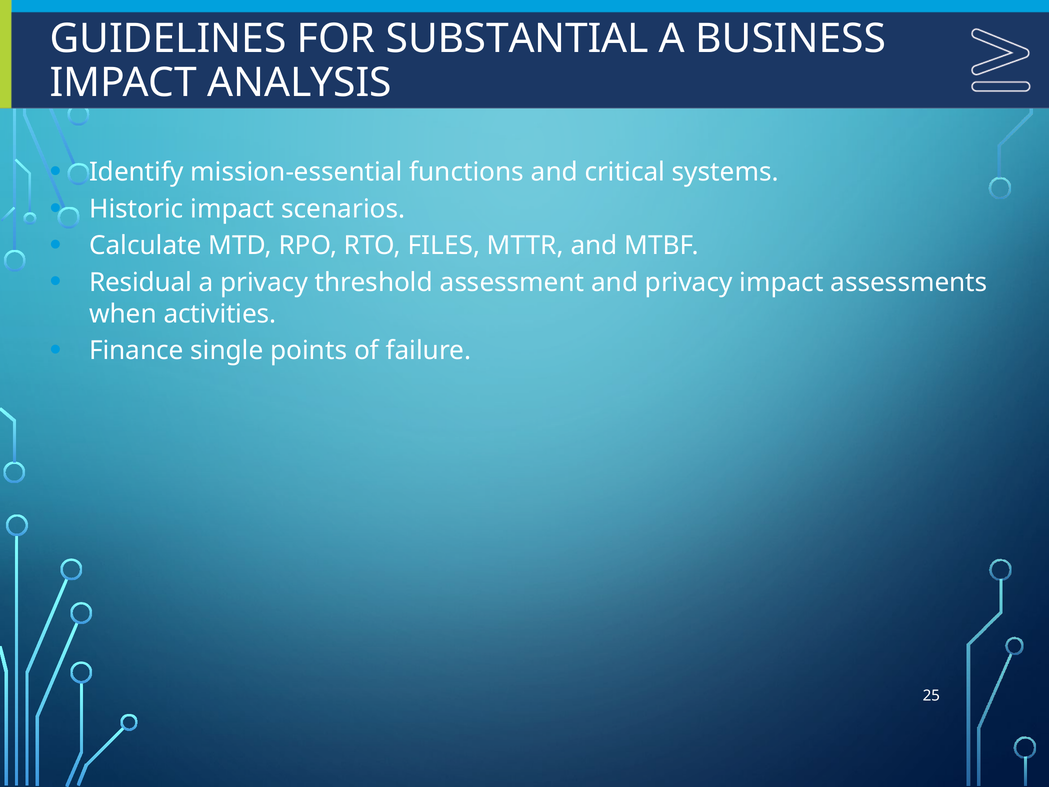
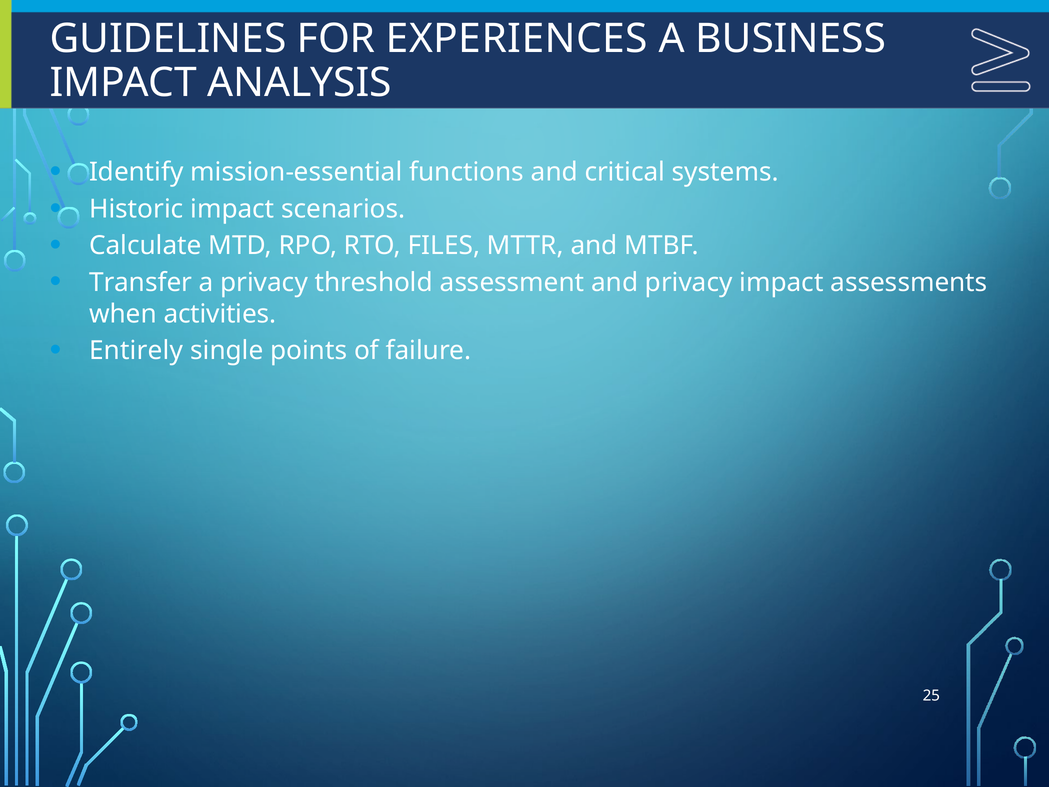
SUBSTANTIAL: SUBSTANTIAL -> EXPERIENCES (517, 39)
Residual: Residual -> Transfer (141, 282)
Finance: Finance -> Entirely (136, 351)
